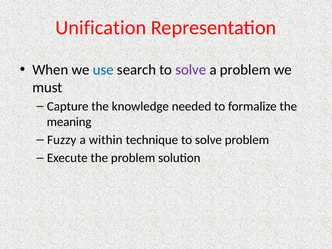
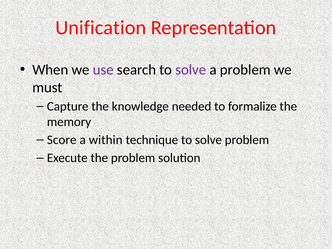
use colour: blue -> purple (103, 70)
meaning: meaning -> memory (69, 122)
Fuzzy: Fuzzy -> Score (62, 140)
